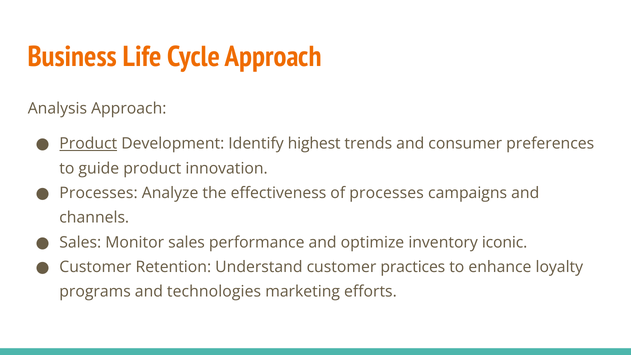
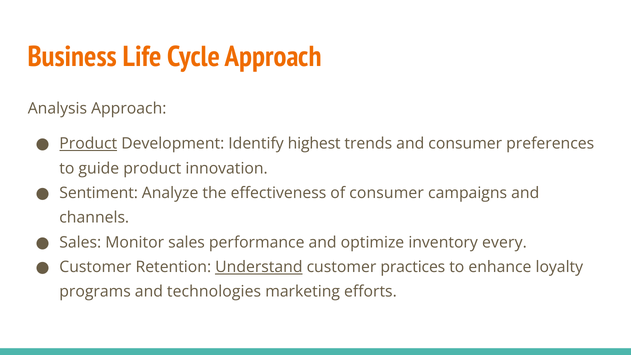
Processes: Processes -> Sentiment (99, 193)
of processes: processes -> consumer (387, 193)
iconic: iconic -> every (504, 242)
Understand underline: none -> present (259, 267)
